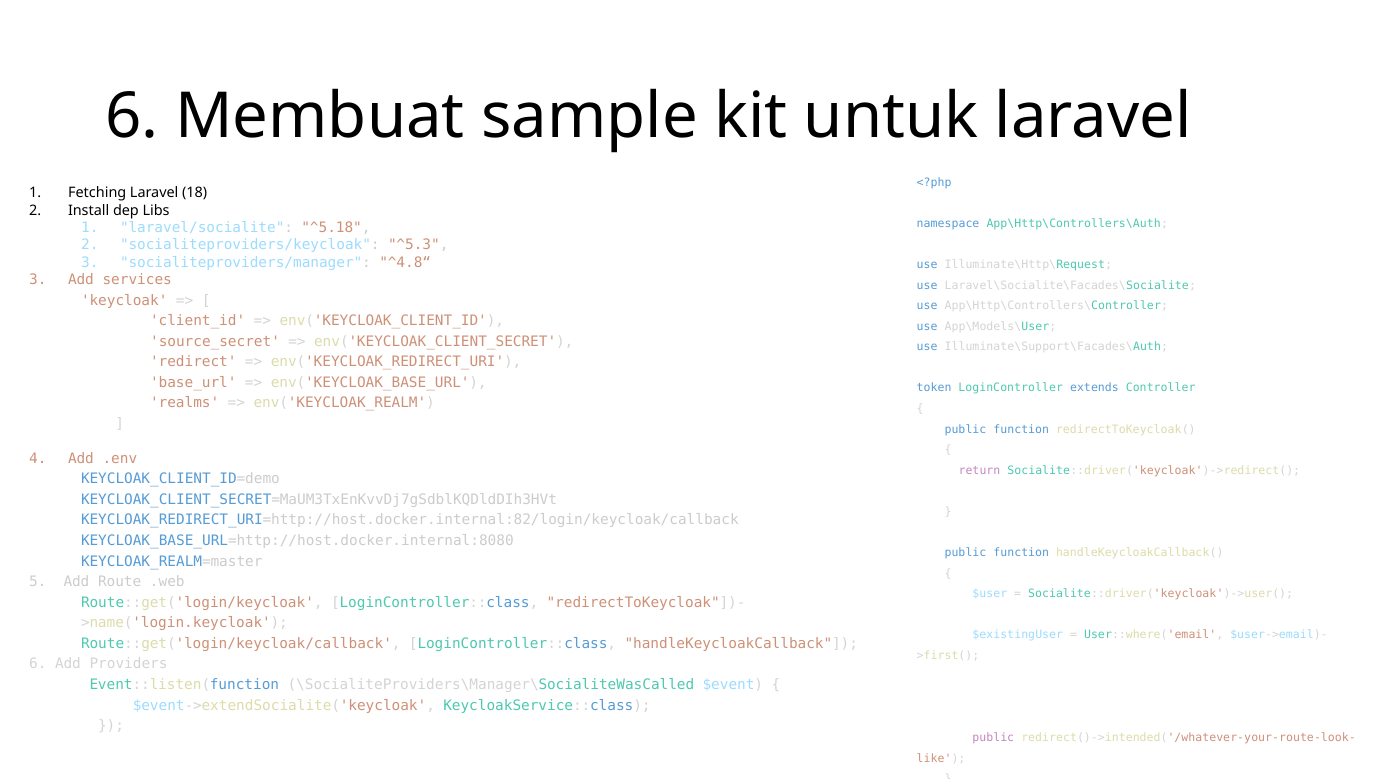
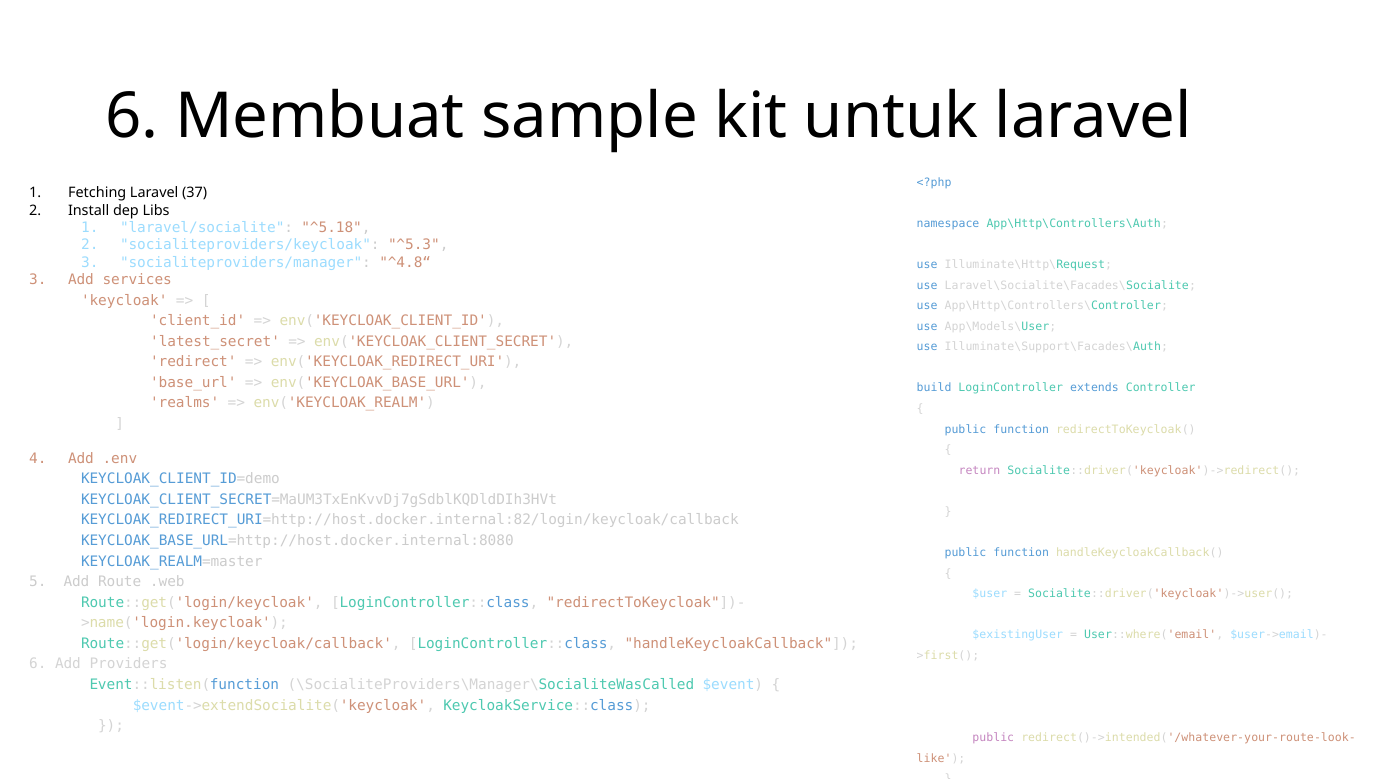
18: 18 -> 37 (195, 193)
source_secret: source_secret -> latest_secret (215, 342)
token: token -> build (934, 388)
